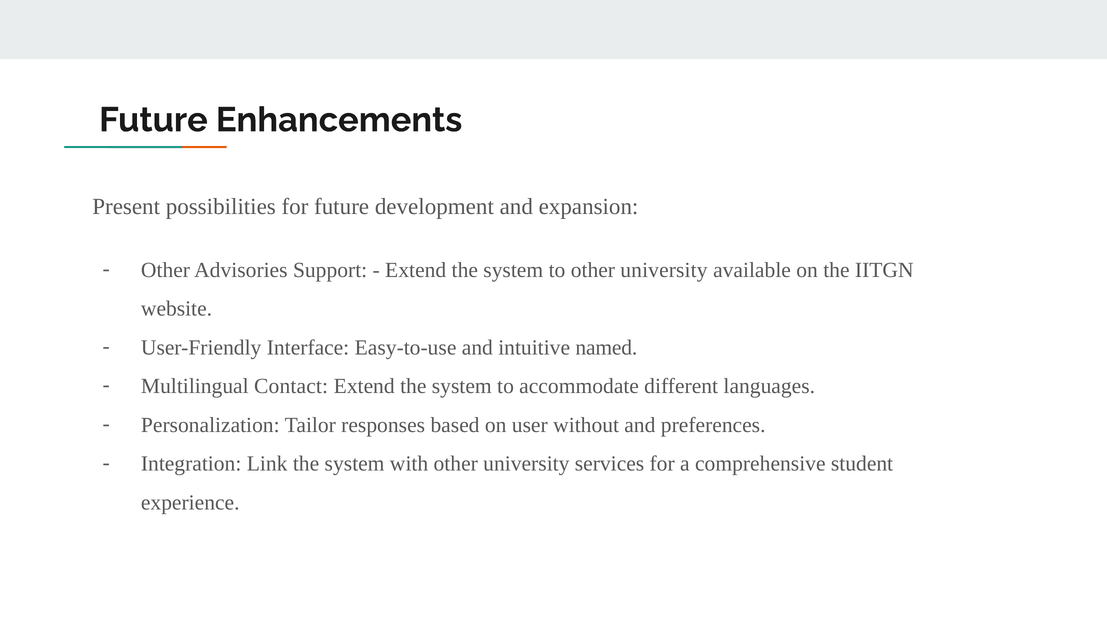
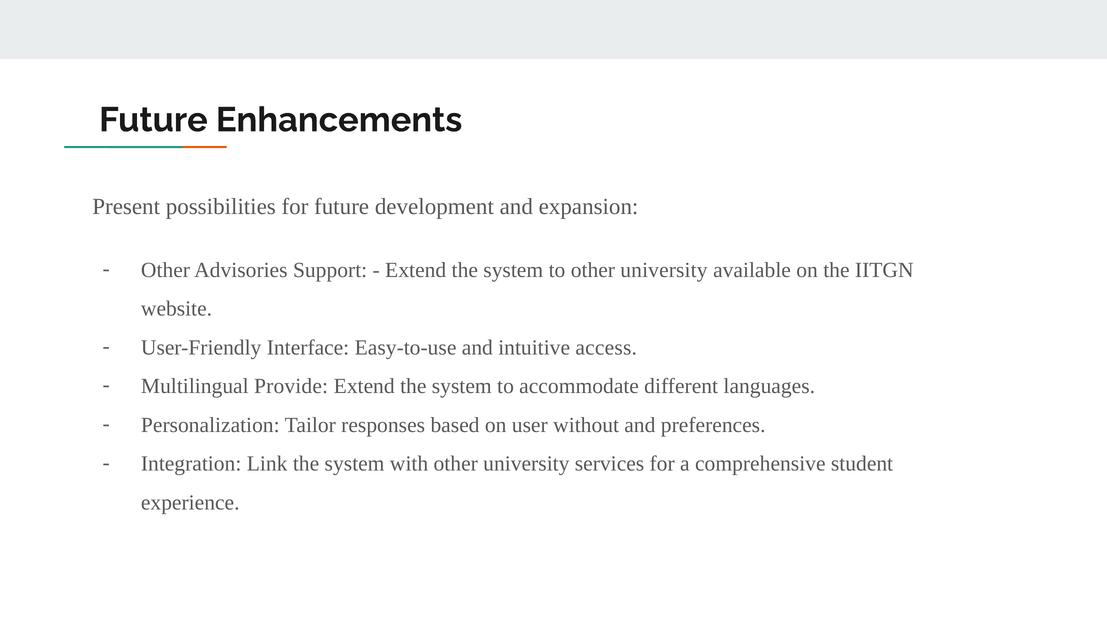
named: named -> access (606, 347)
Contact: Contact -> Provide (291, 386)
